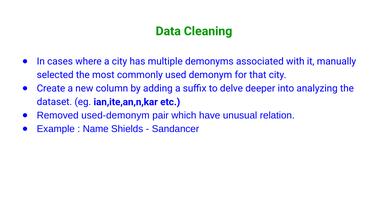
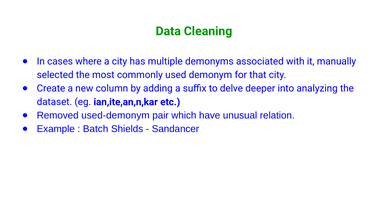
Name: Name -> Batch (96, 129)
